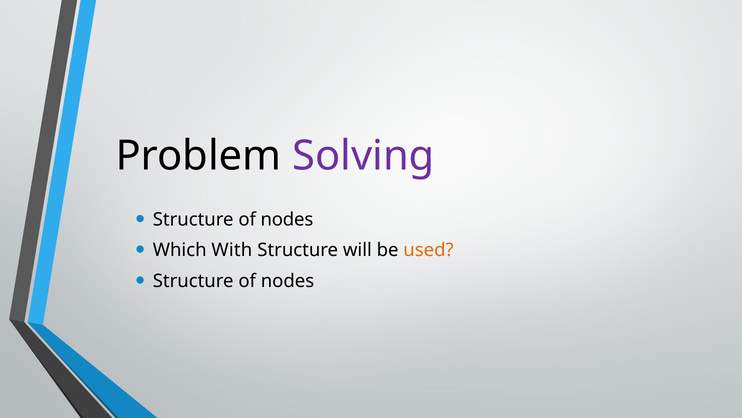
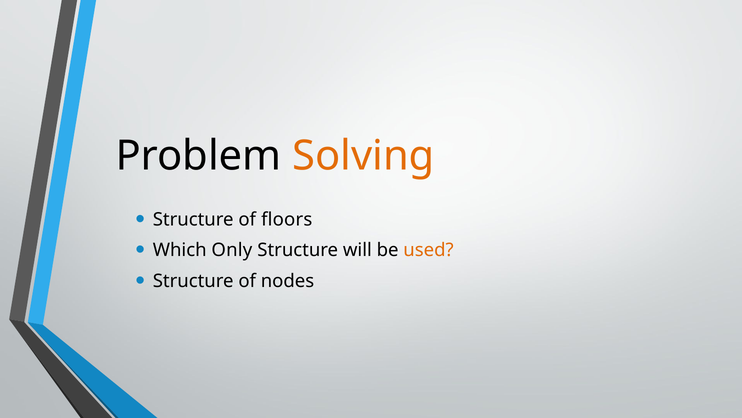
Solving colour: purple -> orange (363, 156)
nodes: nodes -> floors (287, 219)
With: With -> Only (232, 250)
